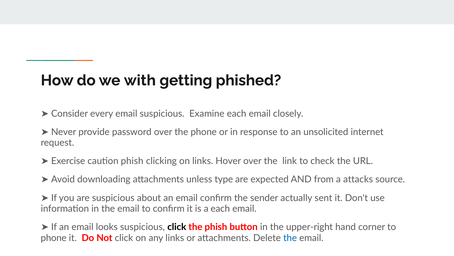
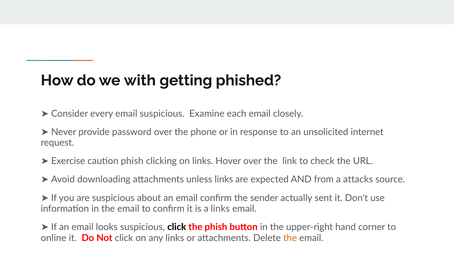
unless type: type -> links (224, 179)
a each: each -> links (220, 208)
phone: phone -> online (54, 237)
the colour: blue -> orange (290, 237)
